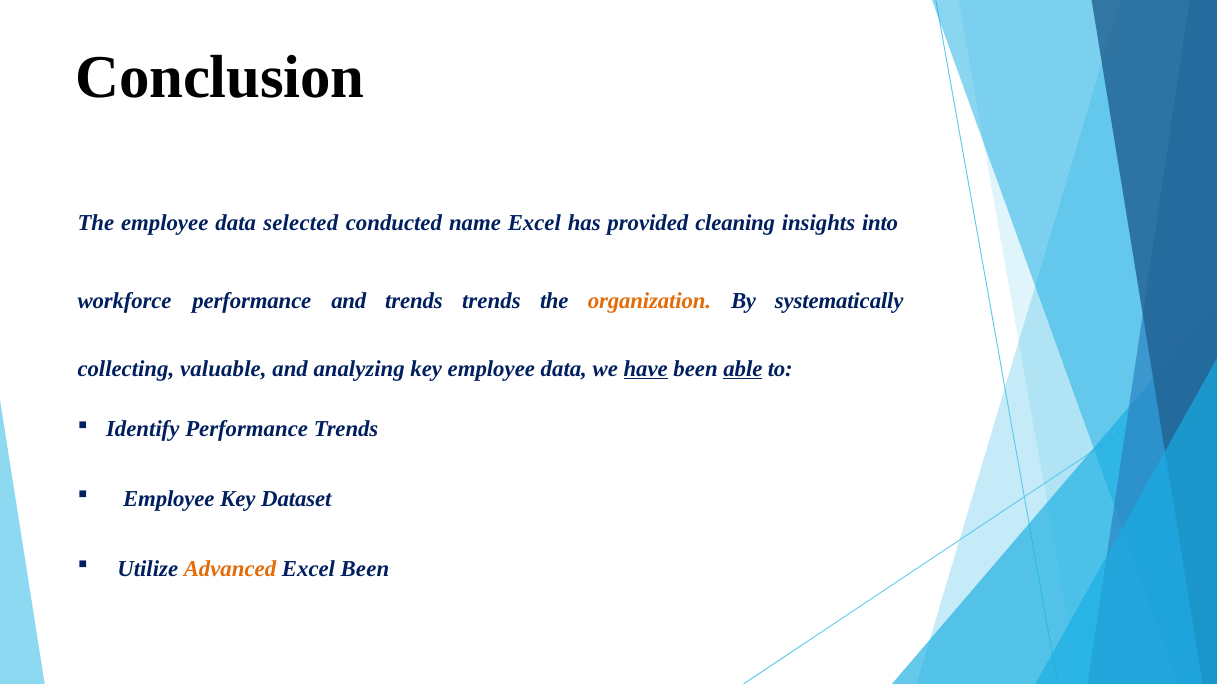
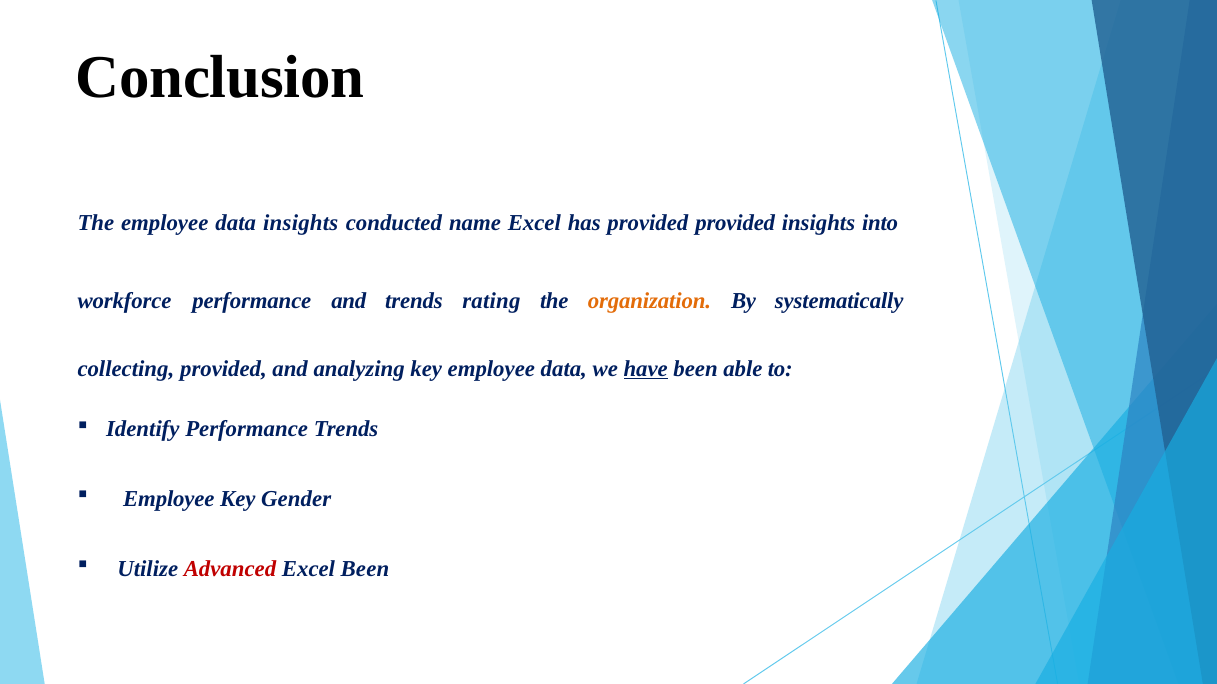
data selected: selected -> insights (301, 223)
provided cleaning: cleaning -> provided (735, 223)
trends trends: trends -> rating (491, 301)
collecting valuable: valuable -> provided (223, 369)
able underline: present -> none (743, 369)
Dataset: Dataset -> Gender (296, 499)
Advanced colour: orange -> red (230, 569)
